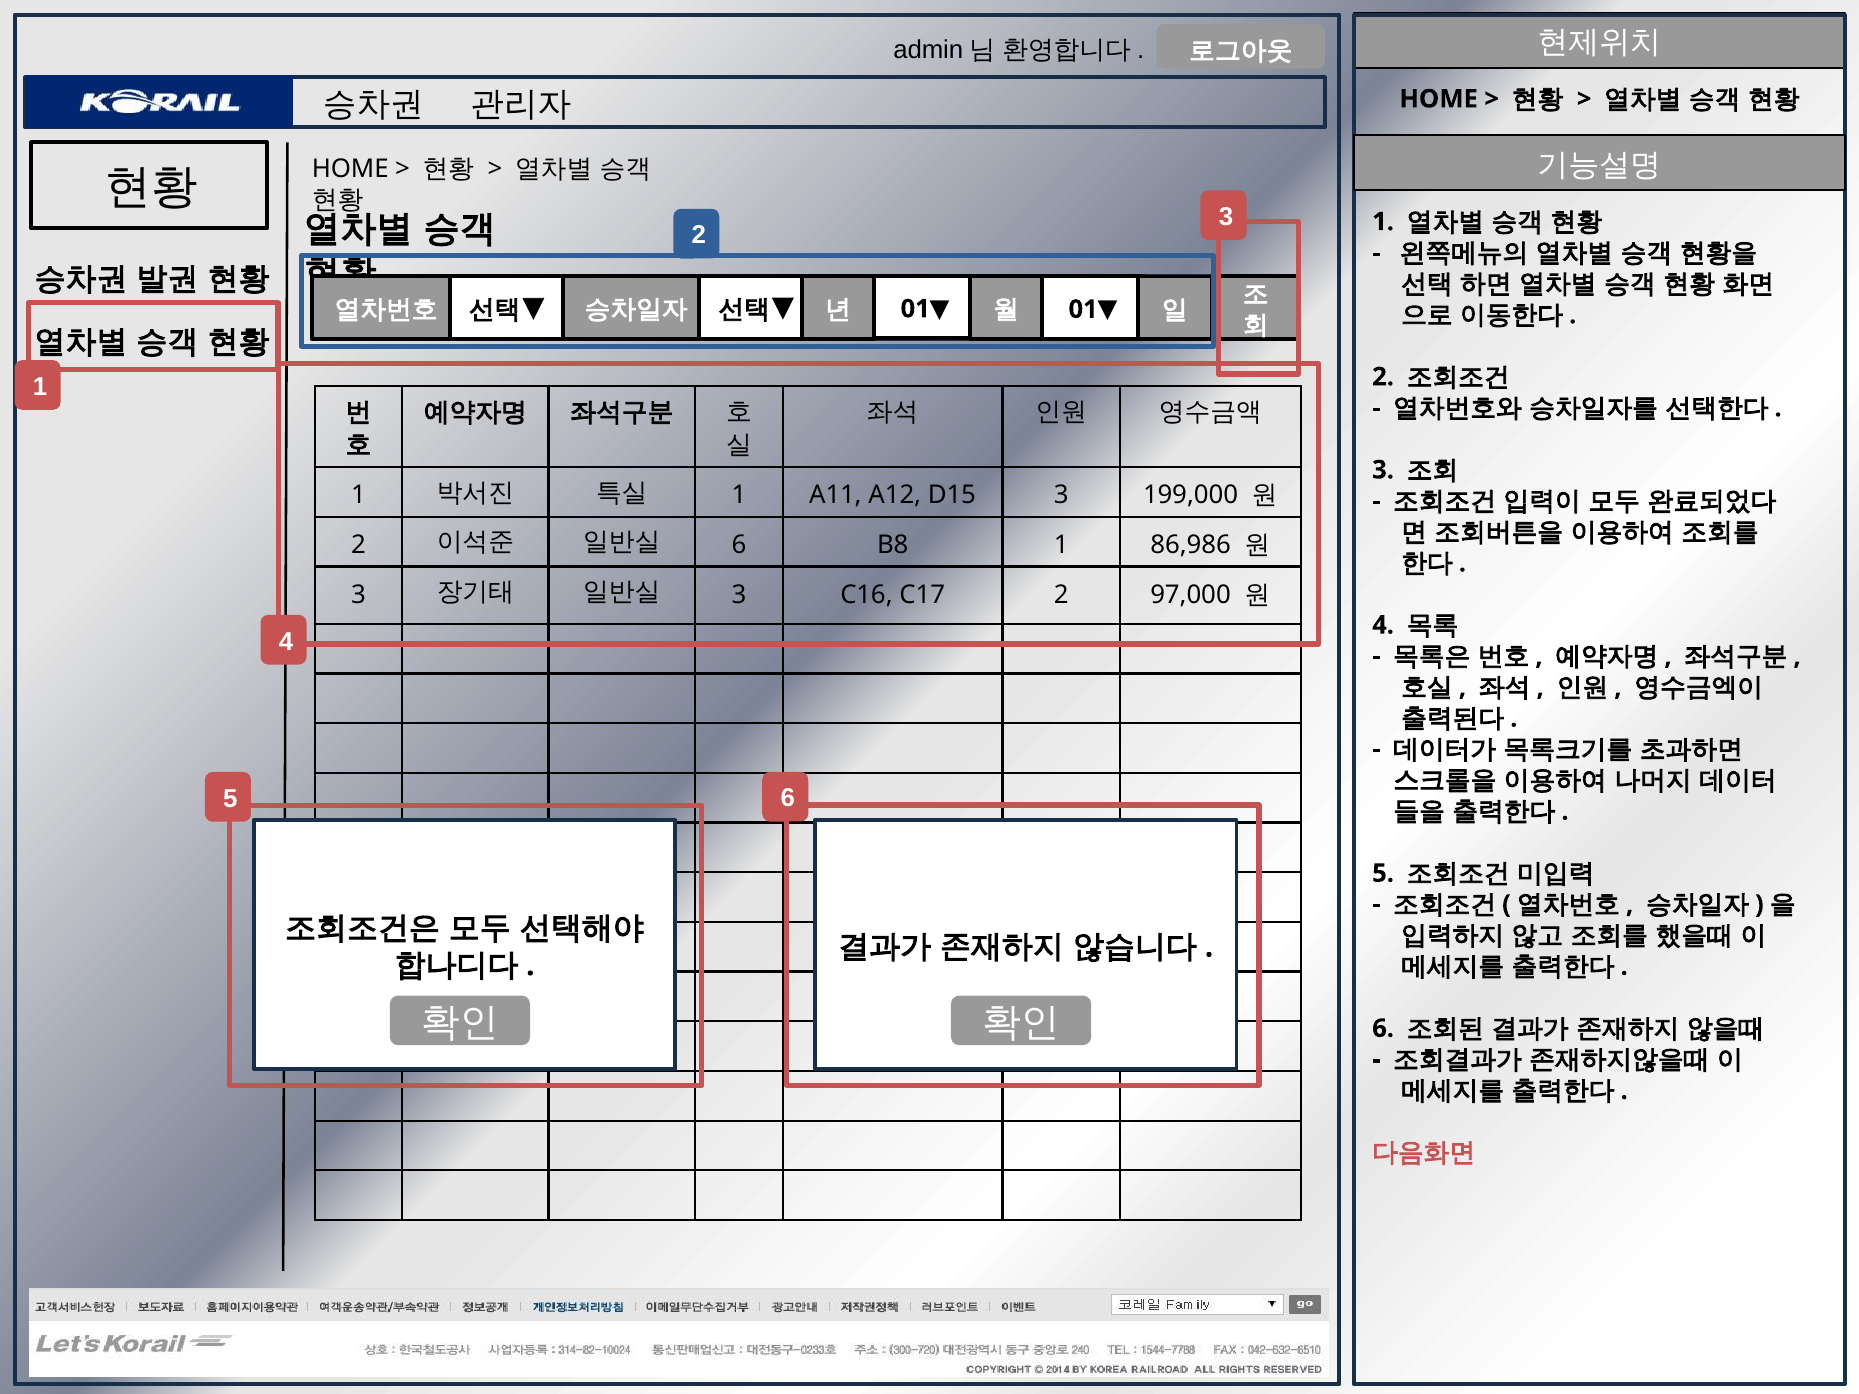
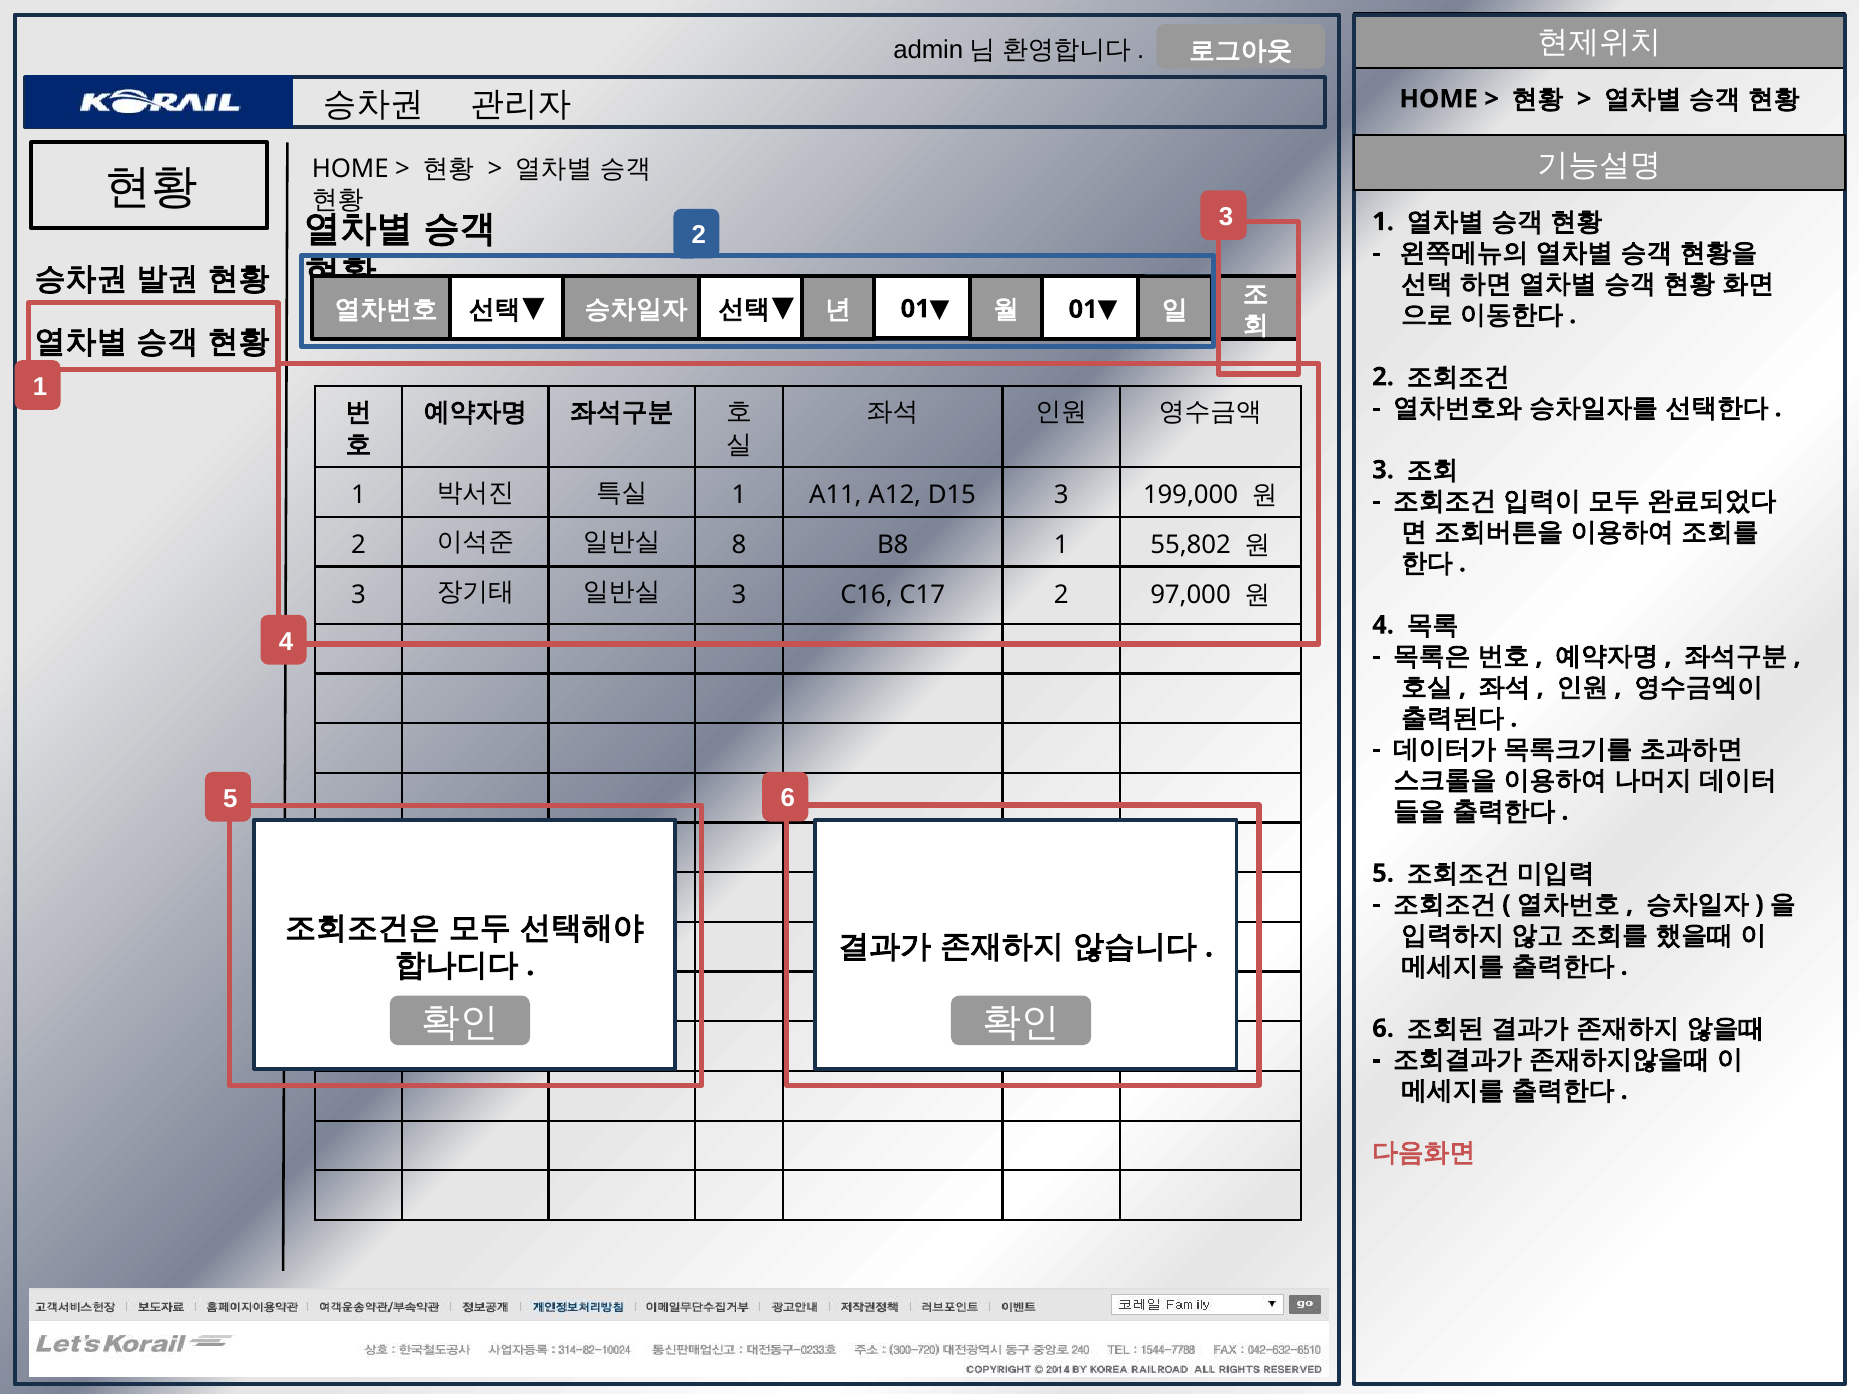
6: 6 -> 8 (739, 545)
86,986: 86,986 -> 55,802 (1191, 545)
